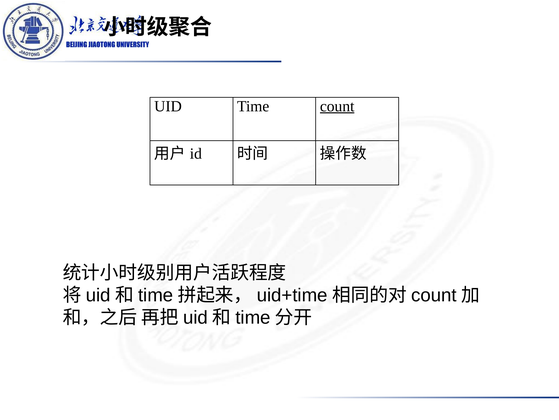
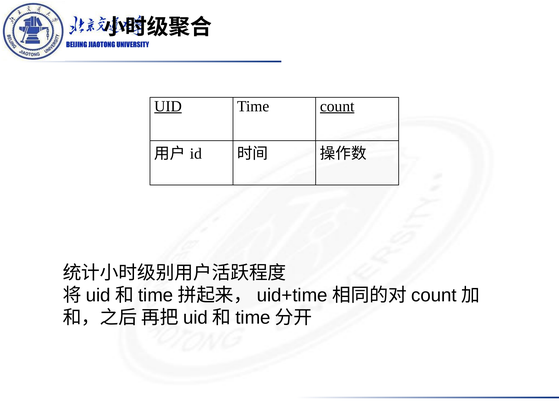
UID underline: none -> present (168, 106)
